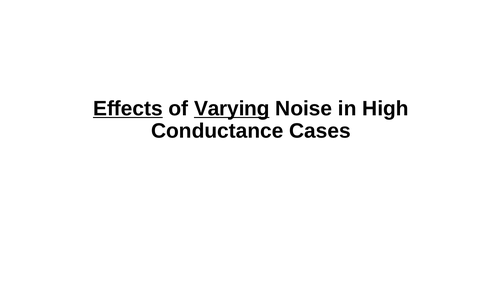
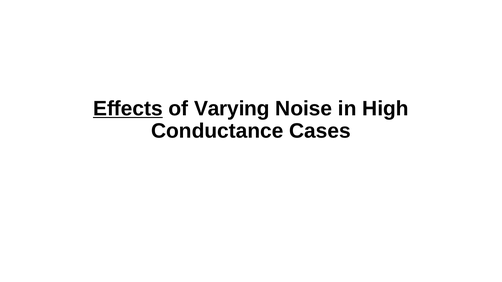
Varying underline: present -> none (232, 109)
